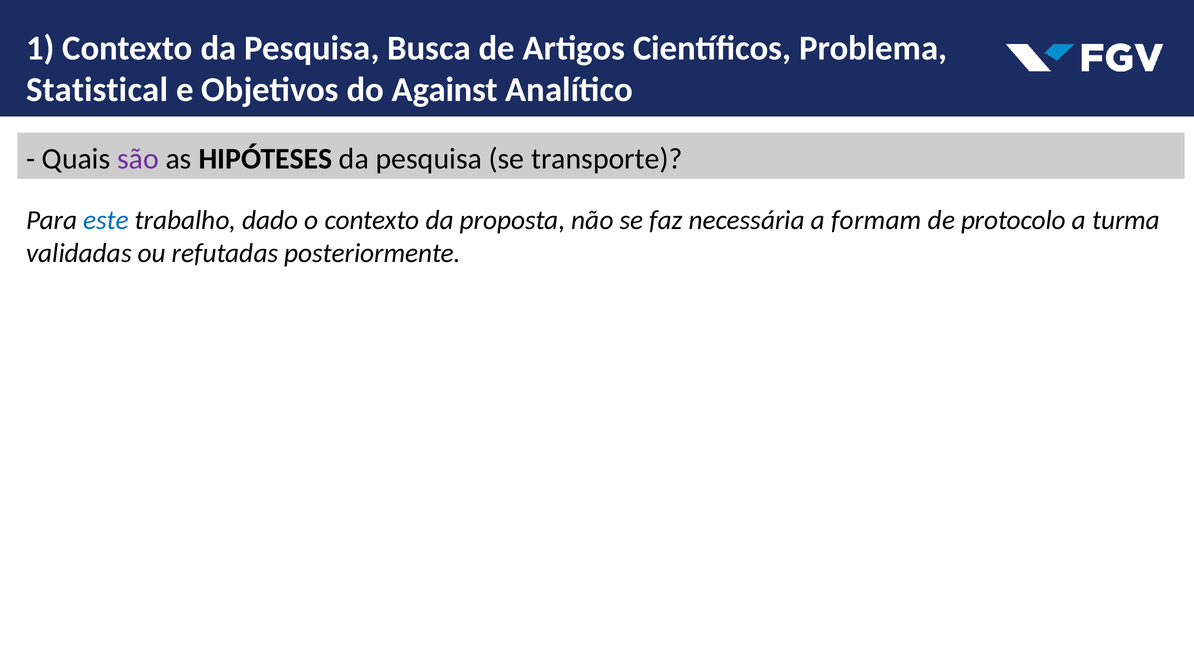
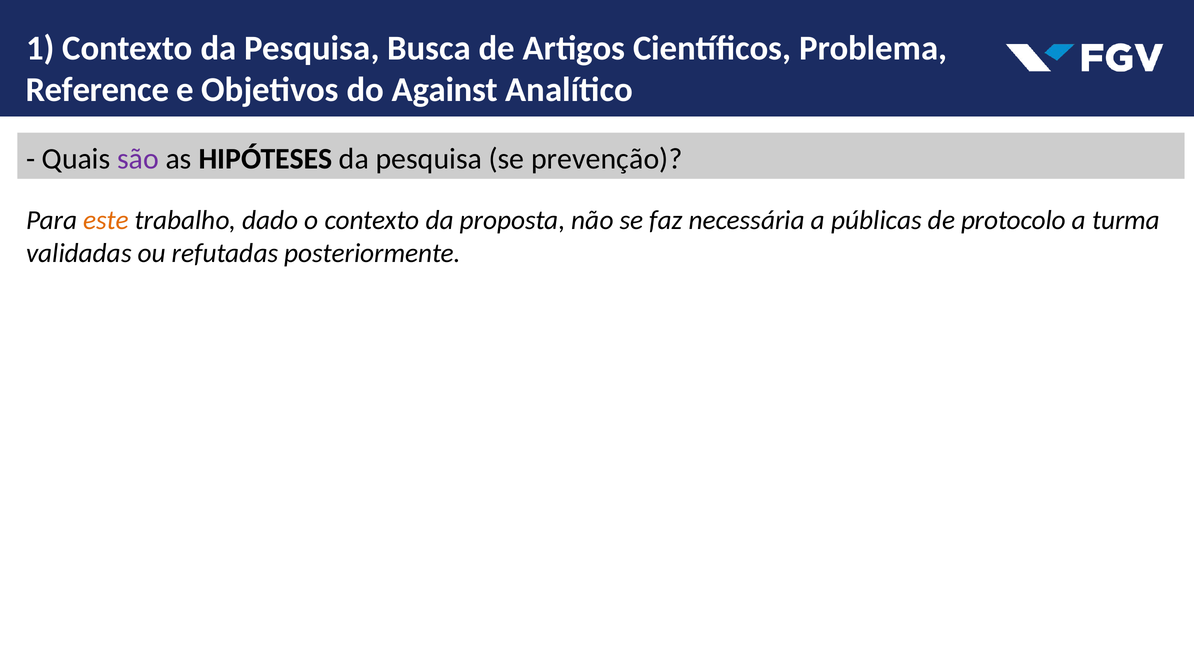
Statistical: Statistical -> Reference (97, 90)
transporte: transporte -> prevenção (607, 159)
este colour: blue -> orange (106, 220)
formam: formam -> públicas (876, 220)
